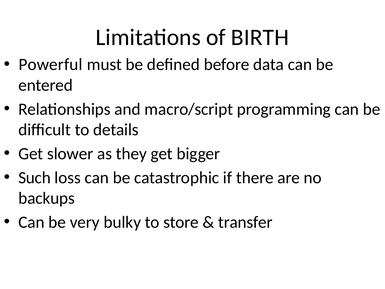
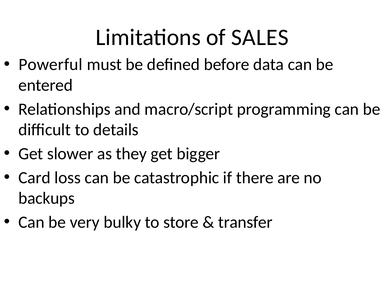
BIRTH: BIRTH -> SALES (260, 37)
Such: Such -> Card (34, 177)
